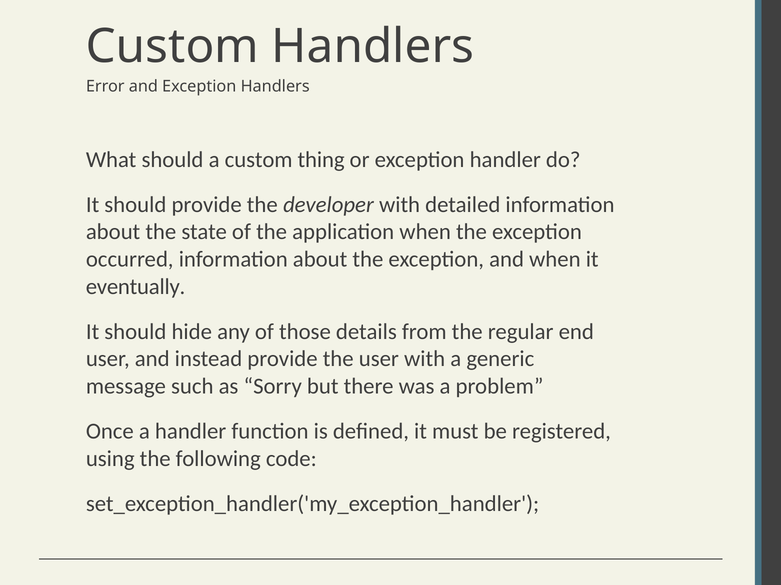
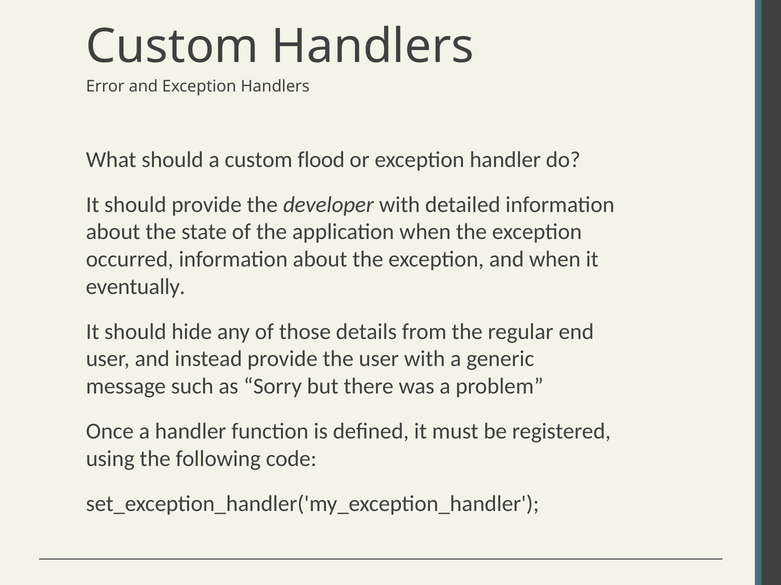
thing: thing -> flood (321, 160)
